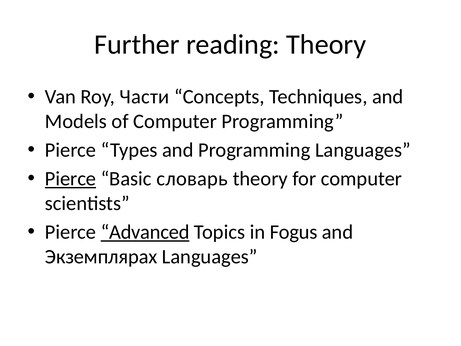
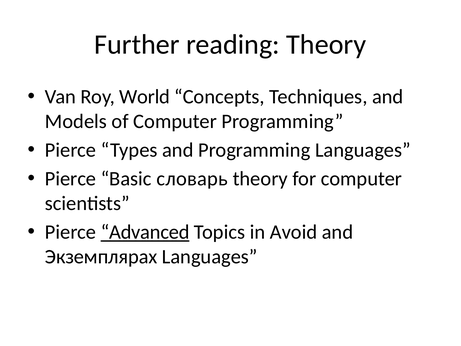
Части: Части -> World (145, 97)
Pierce underline: present -> none (71, 179)
Fogus: Fogus -> Avoid (294, 232)
